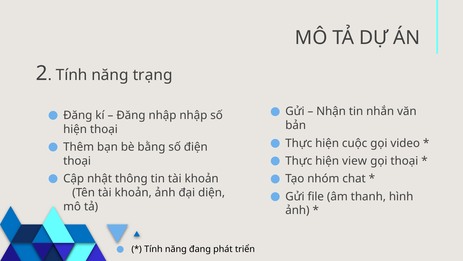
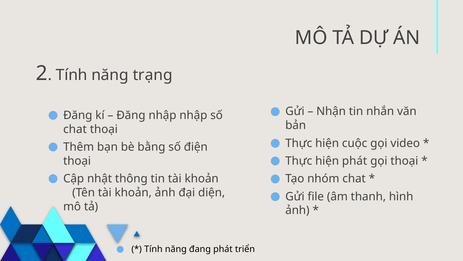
hiện: hiện -> chat (75, 129)
hiện view: view -> phát (355, 161)
